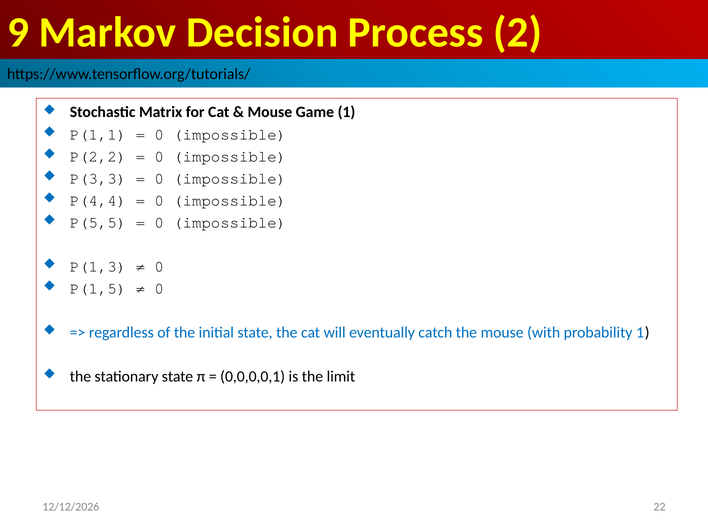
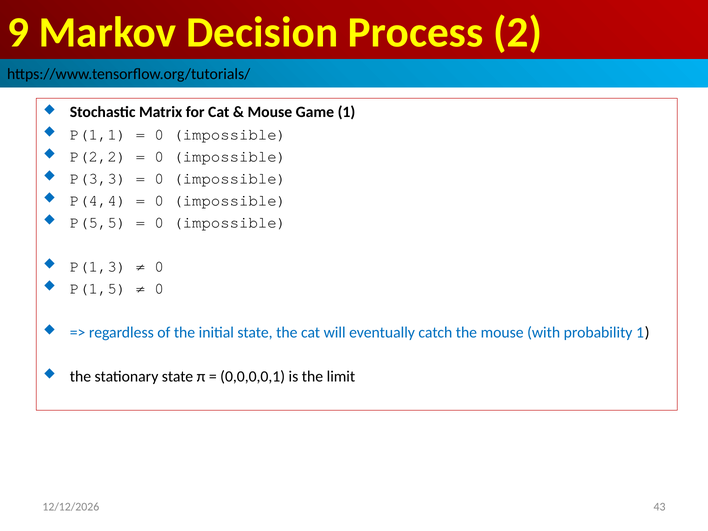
22: 22 -> 43 (660, 507)
